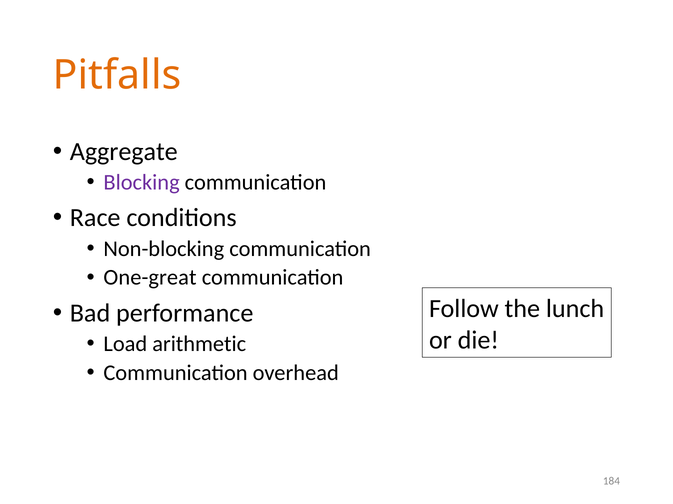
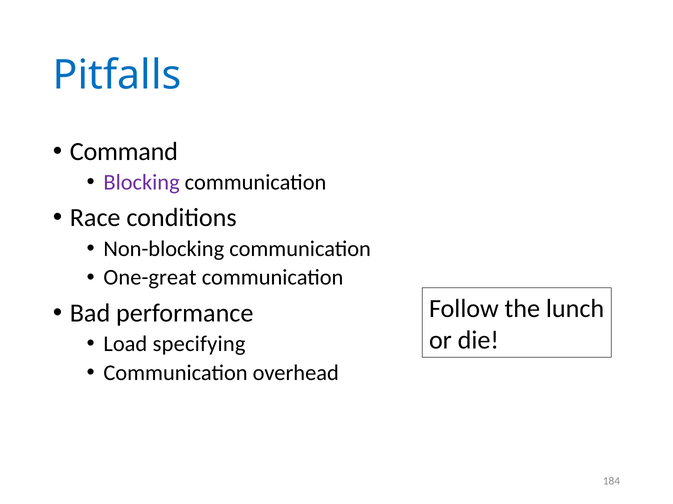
Pitfalls colour: orange -> blue (117, 75)
Aggregate: Aggregate -> Command (124, 152)
arithmetic: arithmetic -> specifying (199, 344)
